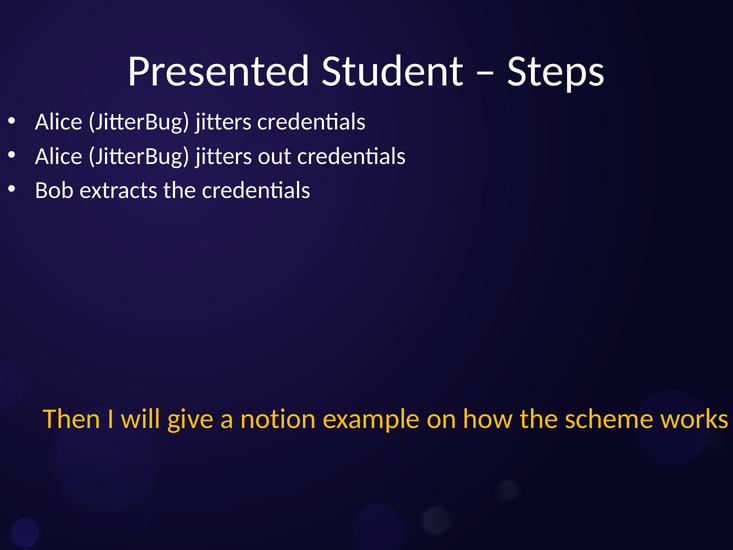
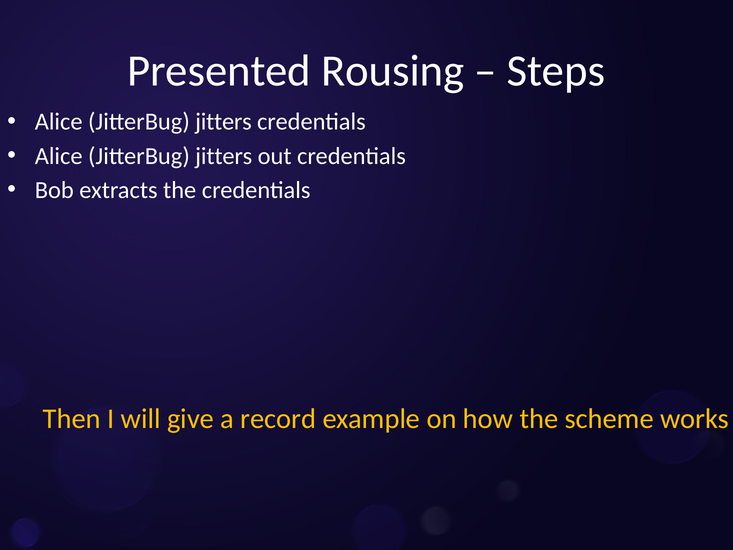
Student: Student -> Rousing (393, 71)
notion: notion -> record (278, 419)
